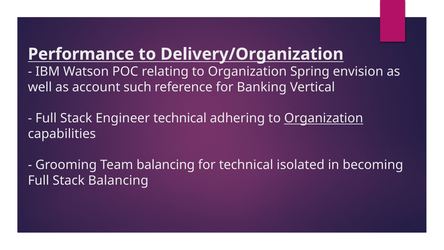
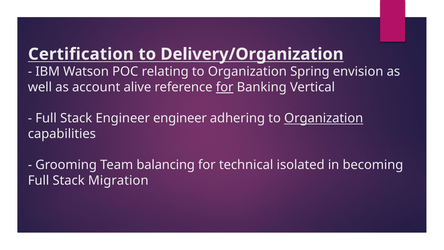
Performance: Performance -> Certification (81, 54)
such: such -> alive (137, 87)
for underline: none -> present (225, 87)
Engineer technical: technical -> engineer (180, 118)
Stack Balancing: Balancing -> Migration (118, 180)
